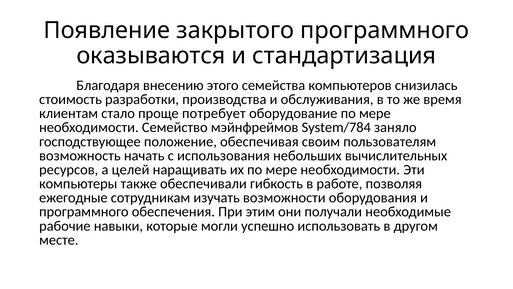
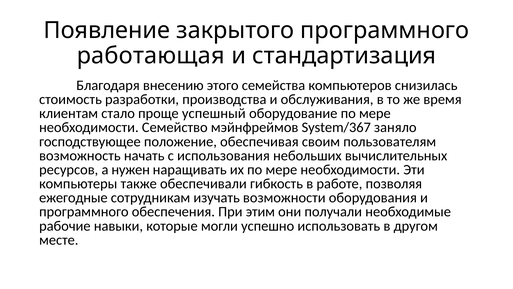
оказываются: оказываются -> работающая (151, 56)
потребует: потребует -> успешный (214, 113)
System/784: System/784 -> System/367 (336, 127)
целей: целей -> нужен (131, 169)
